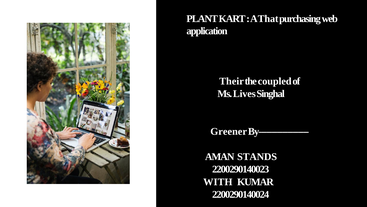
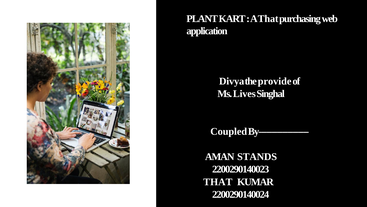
Their: Their -> Divya (232, 81)
coupled: coupled -> provide (275, 81)
Greener: Greener -> Coupled (229, 131)
WITH: WITH -> THAT (218, 181)
